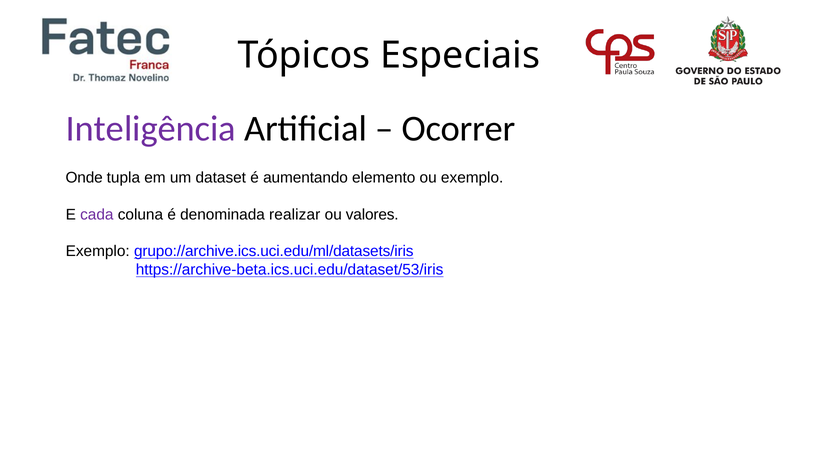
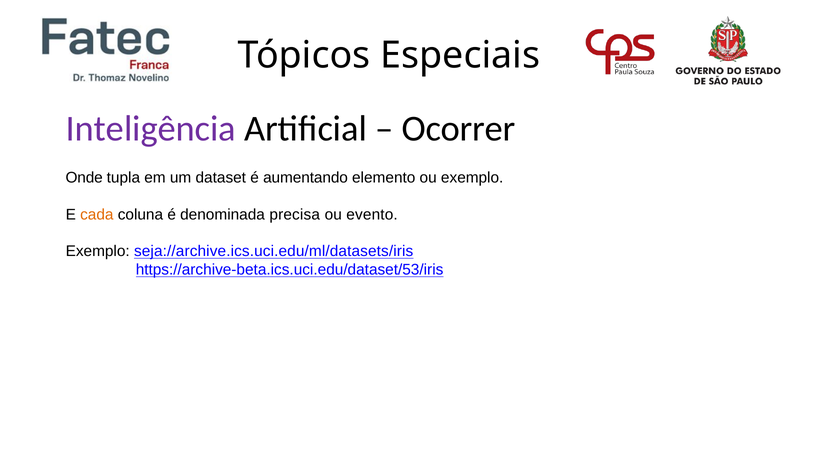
cada colour: purple -> orange (97, 214)
realizar: realizar -> precisa (295, 214)
valores: valores -> evento (372, 214)
grupo://archive.ics.uci.edu/ml/datasets/iris: grupo://archive.ics.uci.edu/ml/datasets/iris -> seja://archive.ics.uci.edu/ml/datasets/iris (274, 251)
